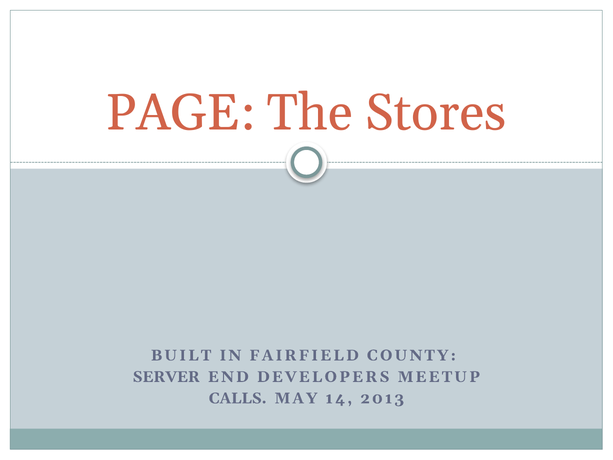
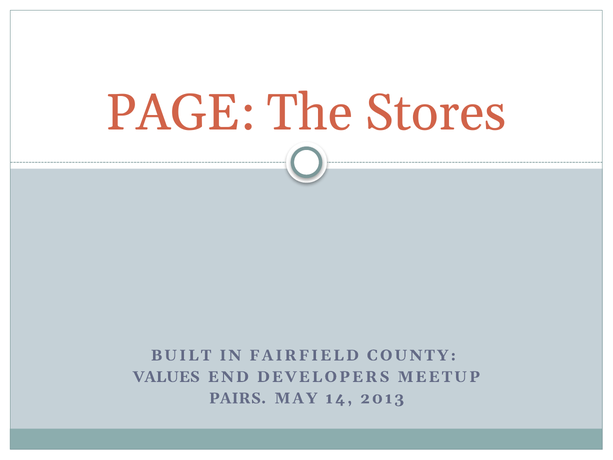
SERVER: SERVER -> VALUES (166, 377)
CALLS: CALLS -> PAIRS (238, 398)
